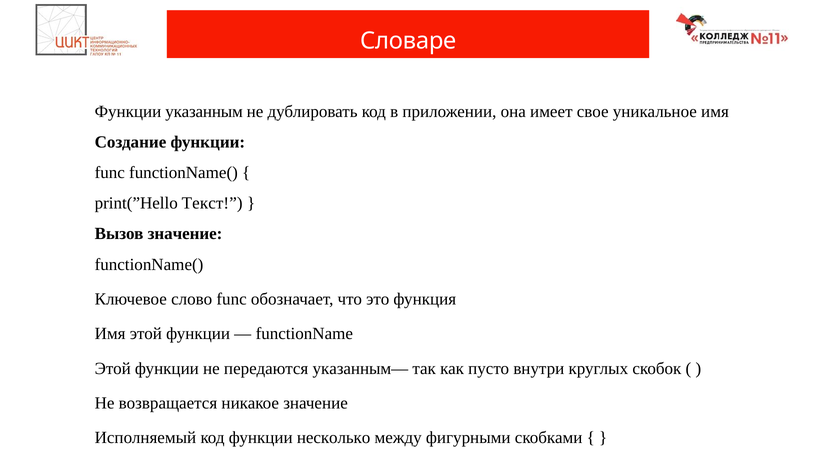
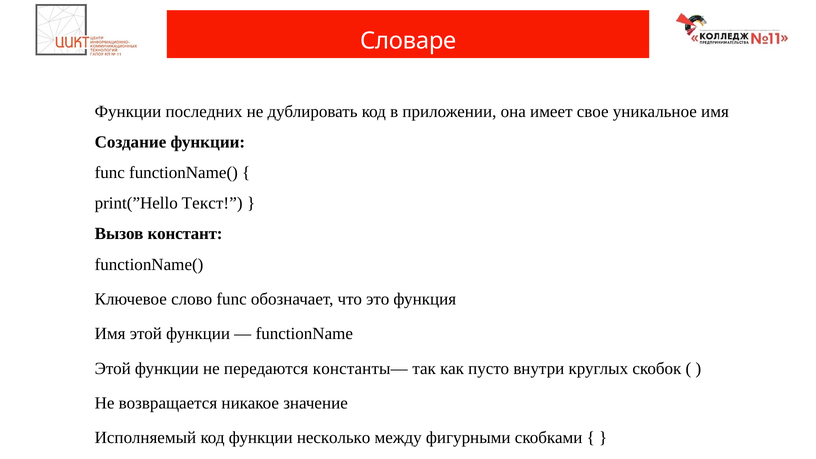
указанным: указанным -> последних (204, 111)
Вызов значение: значение -> констант (185, 234)
указанным—: указанным— -> константы— (360, 368)
